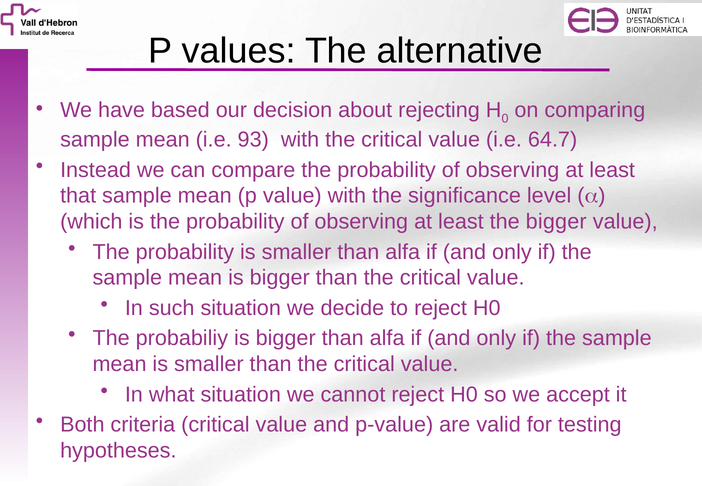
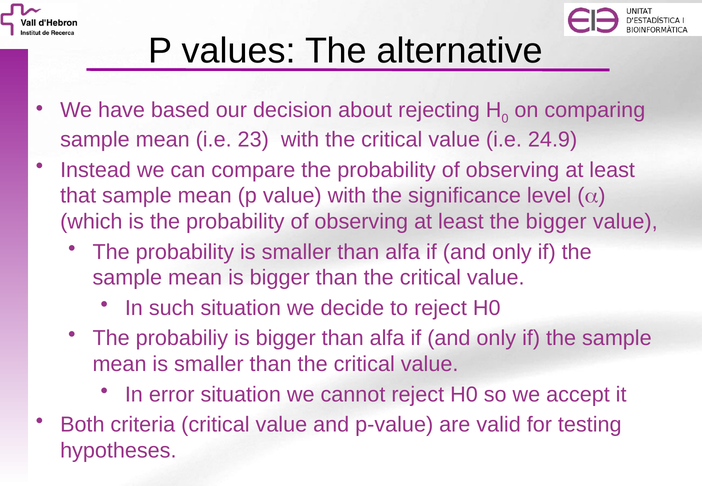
93: 93 -> 23 (253, 140)
64.7: 64.7 -> 24.9 (553, 140)
what: what -> error (172, 394)
